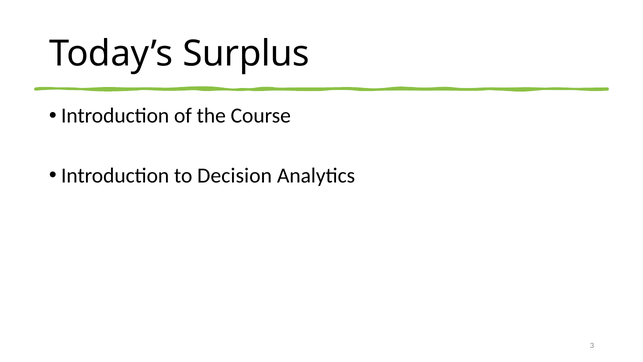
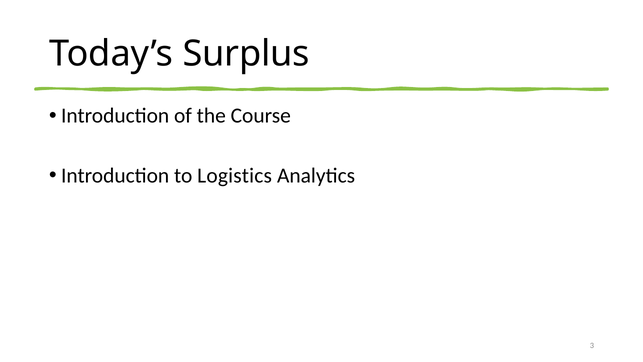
Decision: Decision -> Logistics (235, 175)
